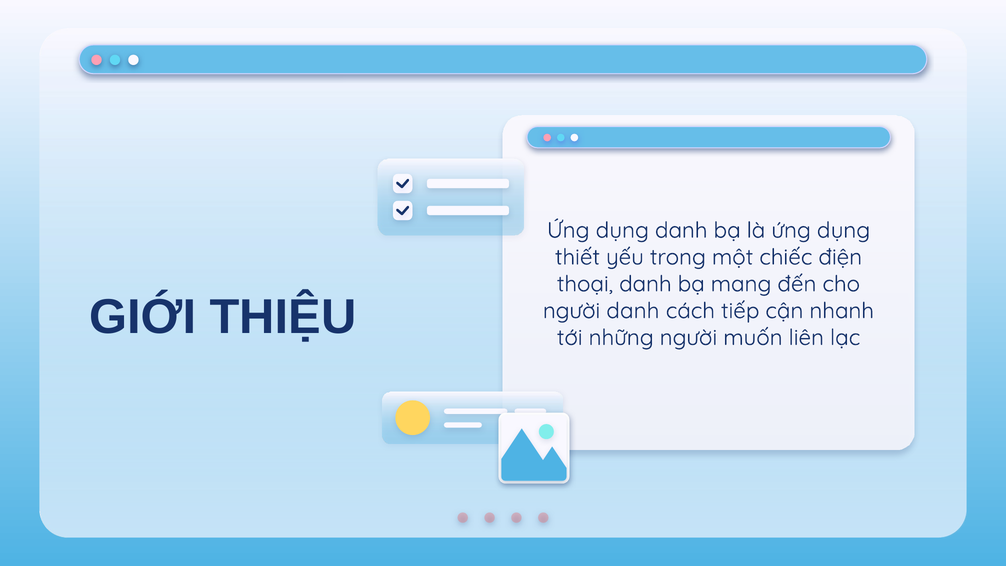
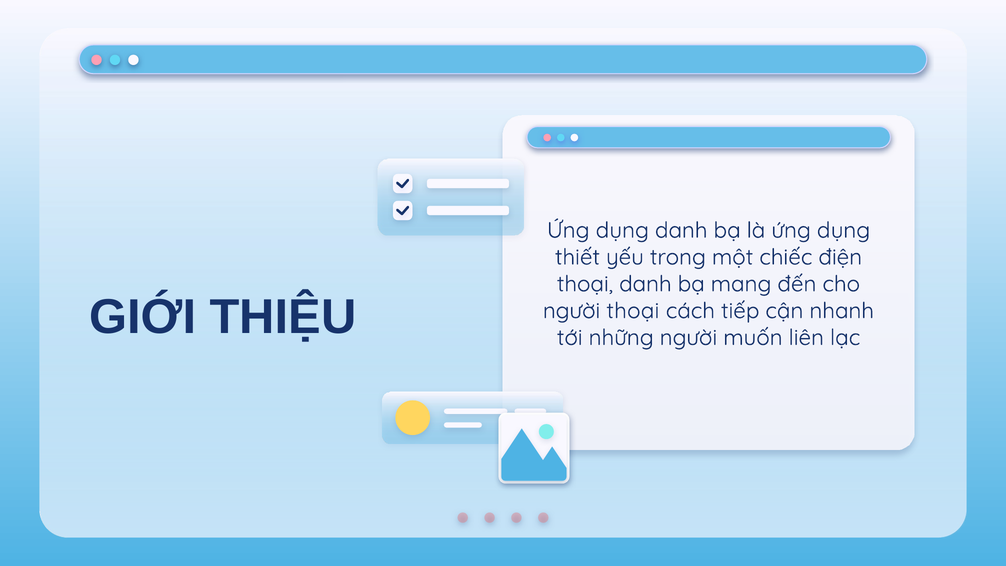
người danh: danh -> thoại (633, 311)
